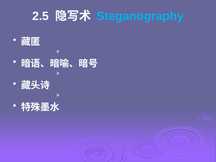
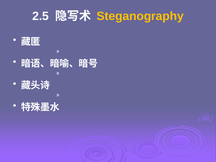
Steganography colour: light blue -> yellow (140, 16)
